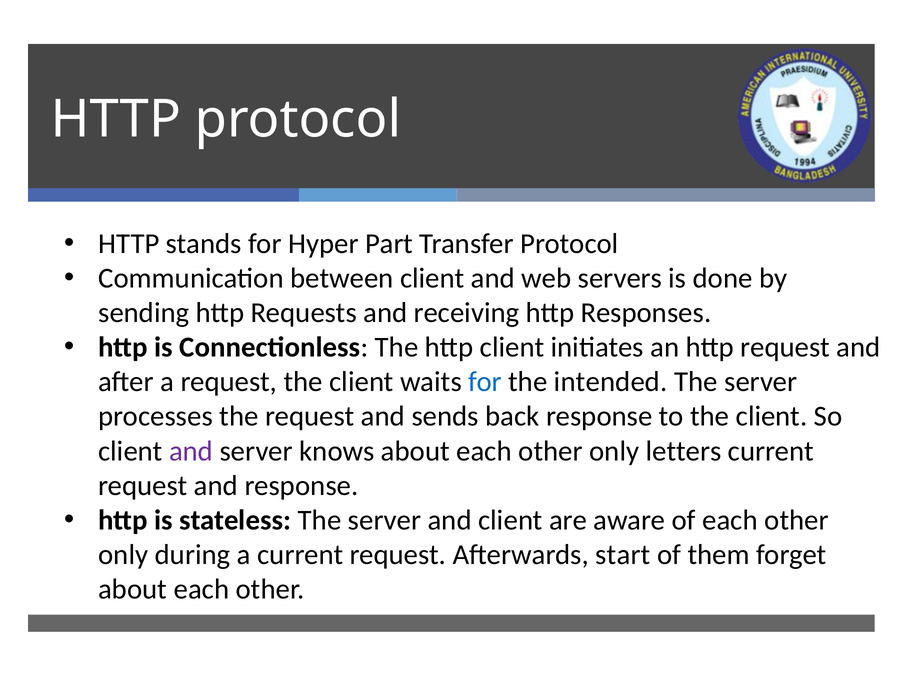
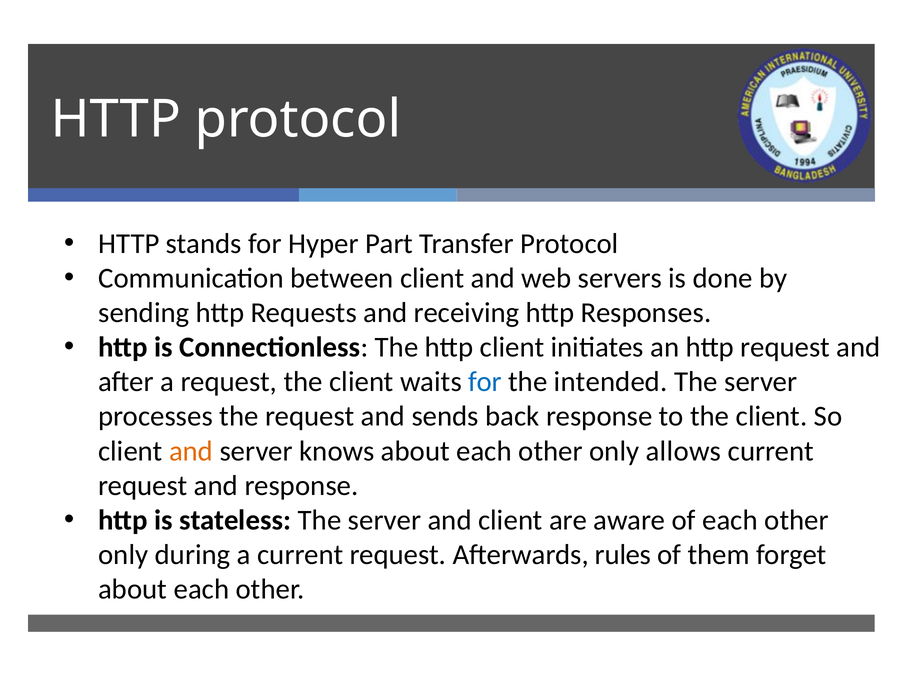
and colour: purple -> orange (191, 451)
letters: letters -> allows (683, 451)
start: start -> rules (623, 555)
